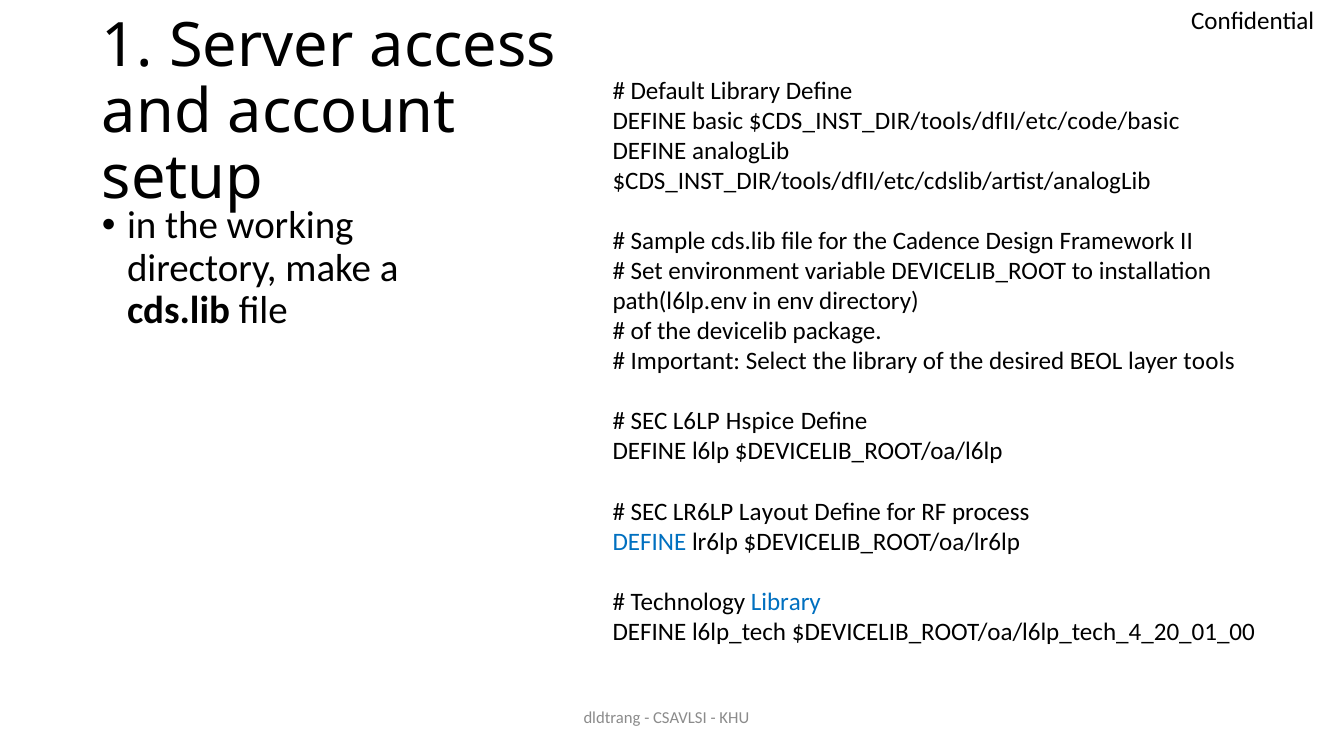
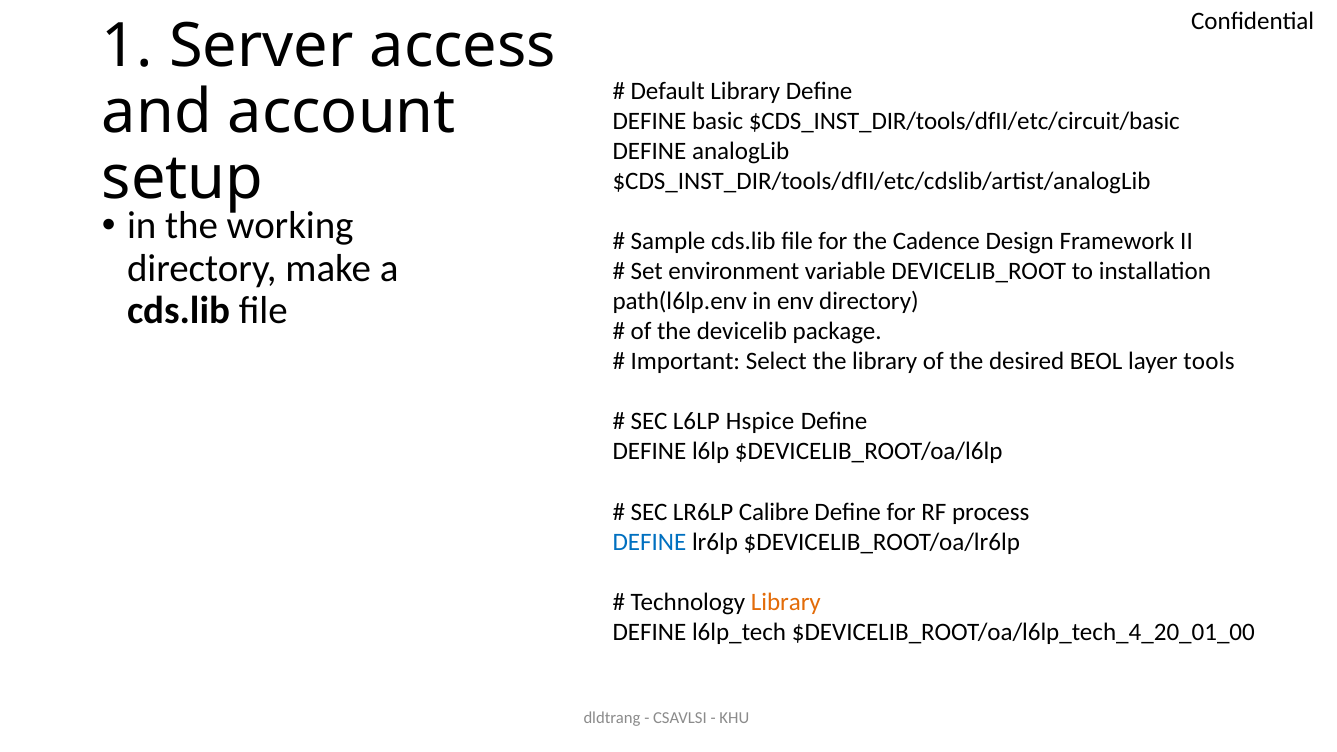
$CDS_INST_DIR/tools/dfII/etc/code/basic: $CDS_INST_DIR/tools/dfII/etc/code/basic -> $CDS_INST_DIR/tools/dfII/etc/circuit/basic (964, 121)
Layout: Layout -> Calibre (774, 512)
Library colour: blue -> orange (786, 602)
